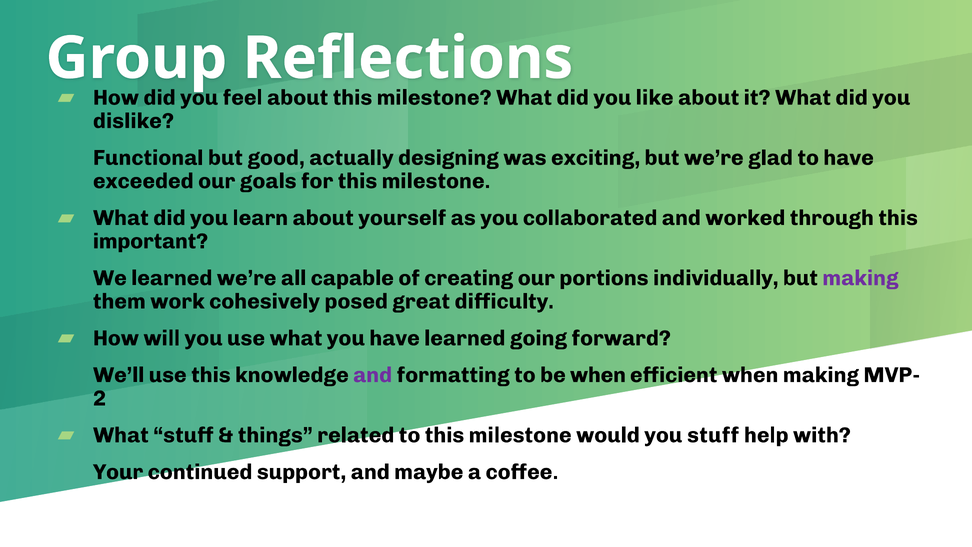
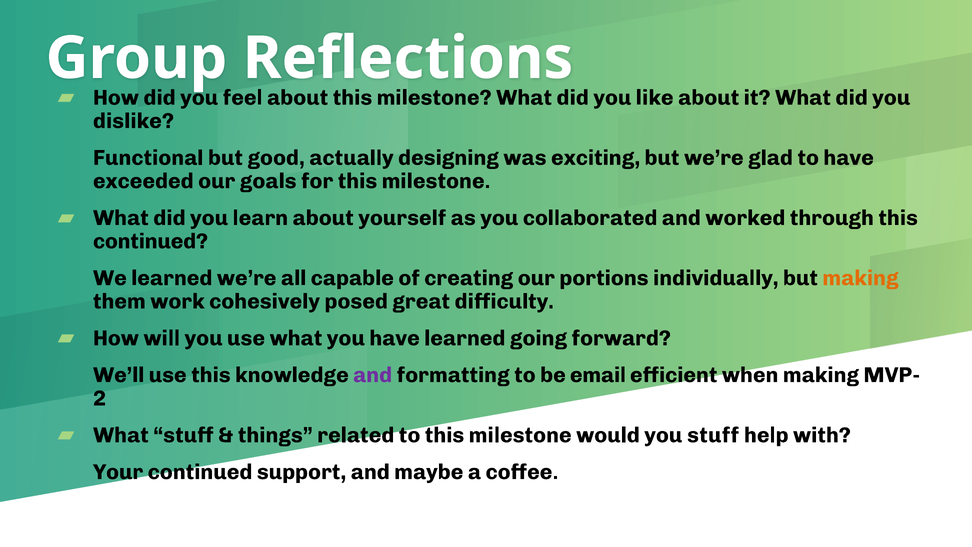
important: important -> continued (150, 241)
making colour: purple -> orange (860, 278)
be when: when -> email (598, 375)
